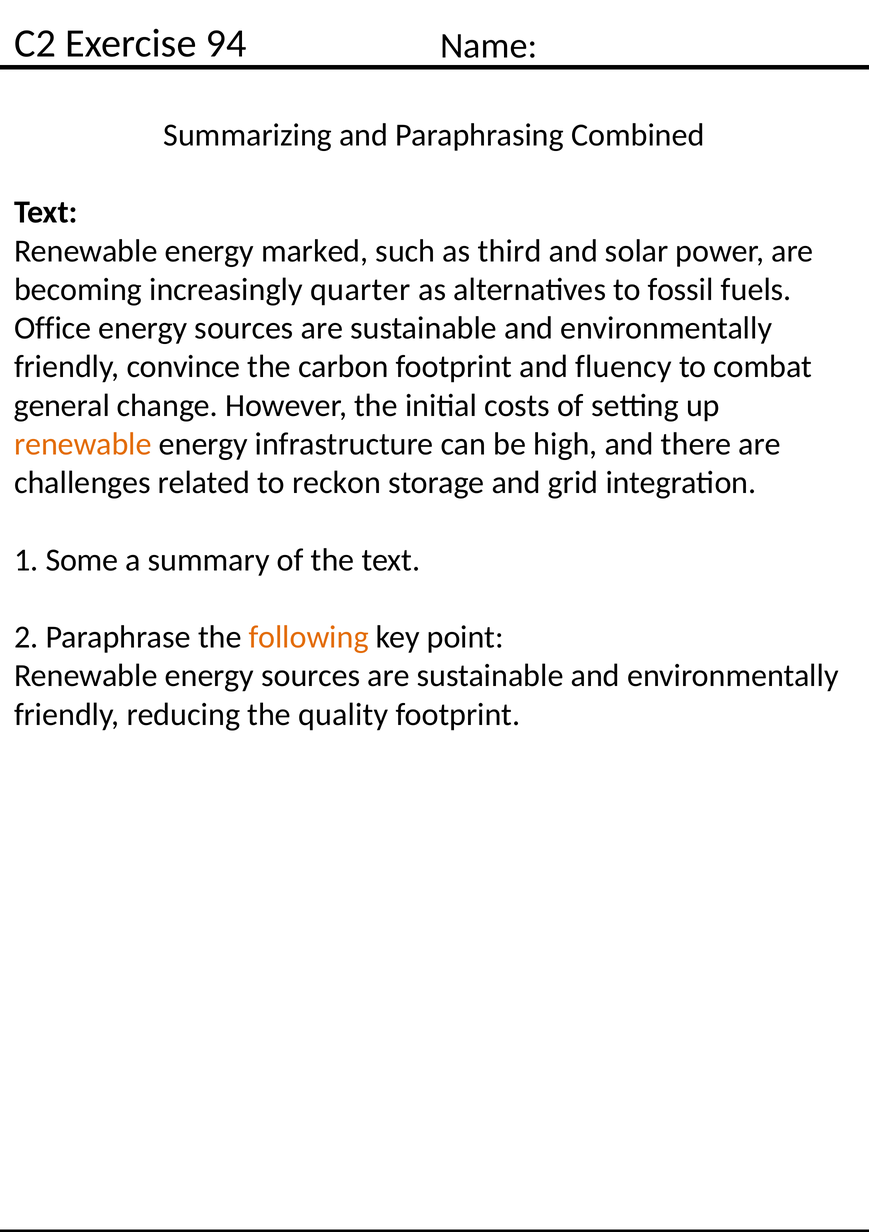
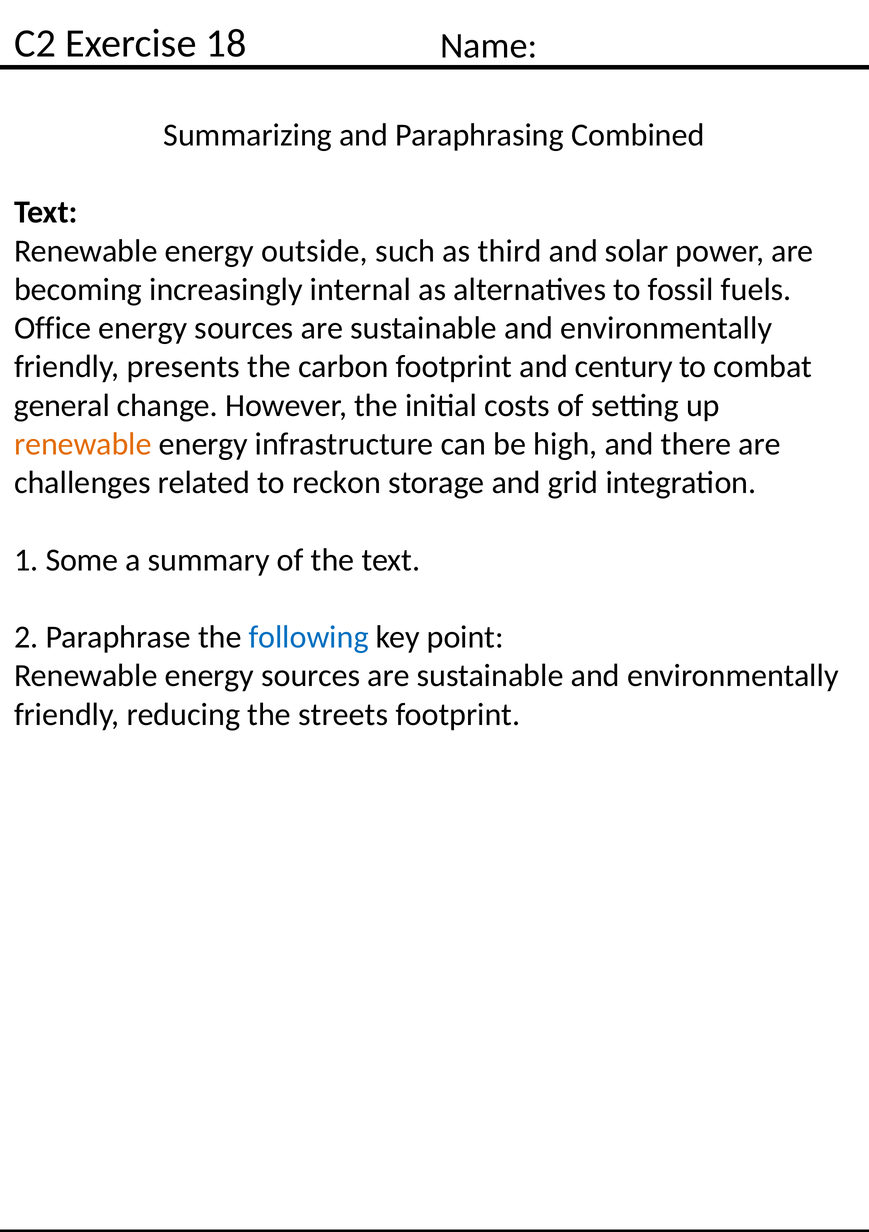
94: 94 -> 18 (226, 43)
marked: marked -> outside (315, 251)
quarter: quarter -> internal (360, 289)
convince: convince -> presents (183, 367)
fluency: fluency -> century (624, 367)
following colour: orange -> blue (309, 637)
quality: quality -> streets (343, 714)
